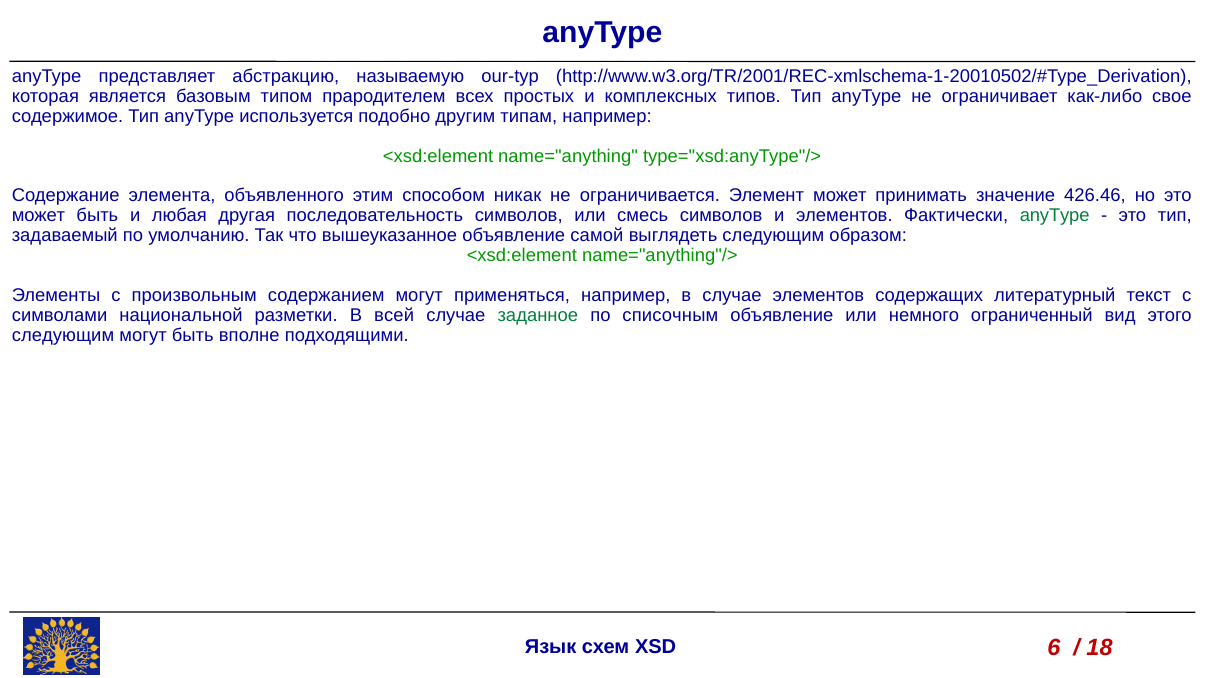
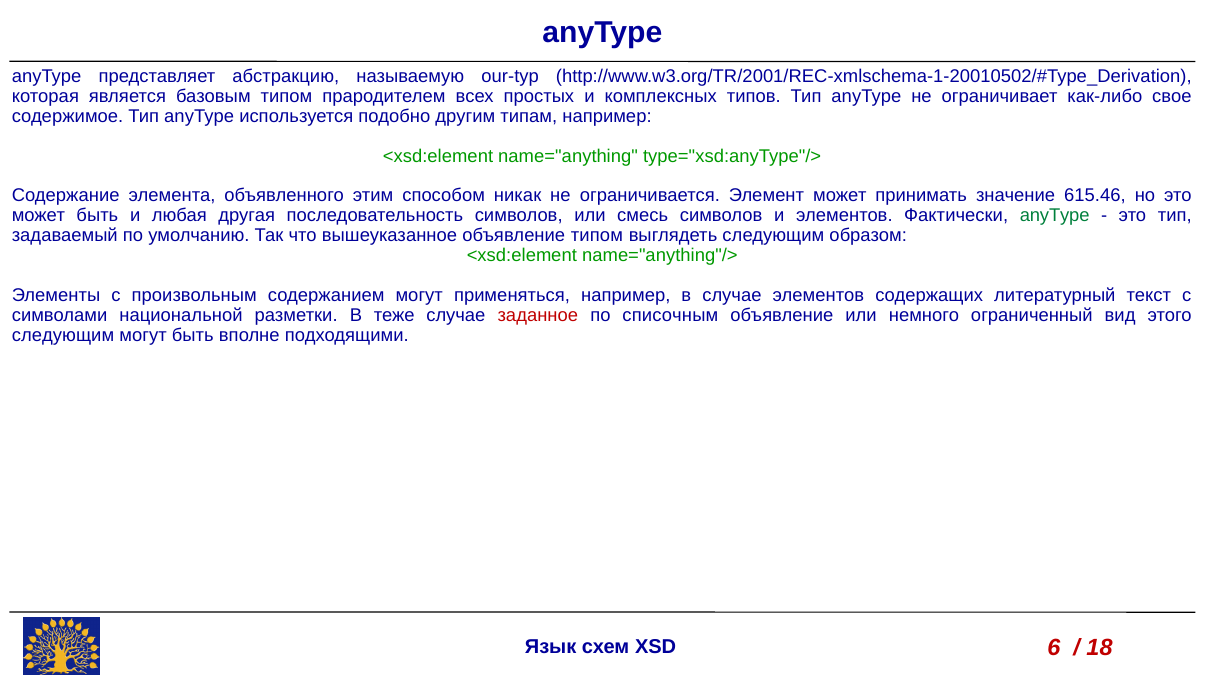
426.46: 426.46 -> 615.46 (1095, 196)
объявление самой: самой -> типом (597, 236)
всей: всей -> теже (394, 315)
заданное colour: green -> red (538, 315)
